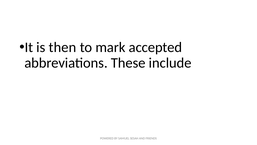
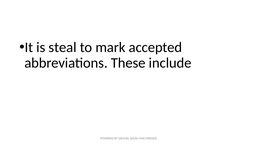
then: then -> steal (63, 47)
